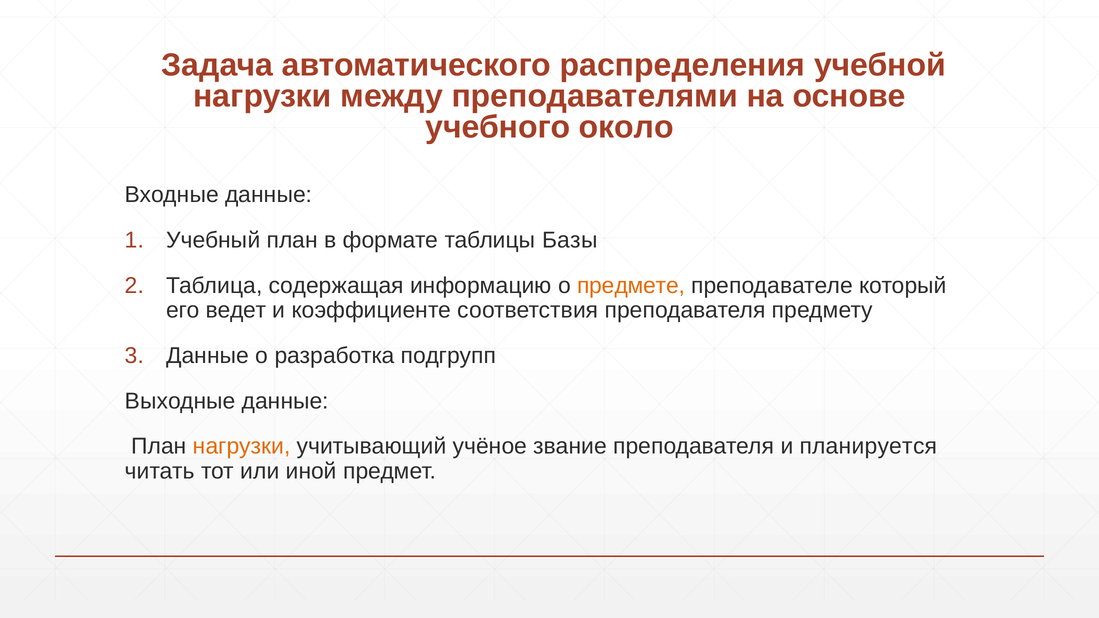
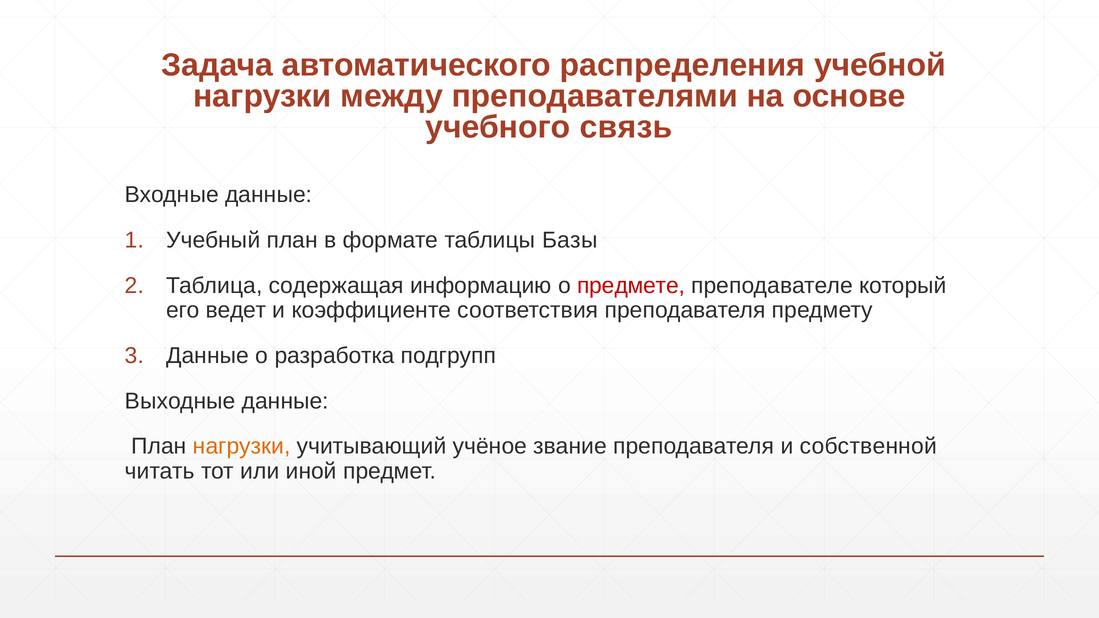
около: около -> связь (626, 127)
предмете colour: orange -> red (631, 286)
планируется: планируется -> собственной (868, 447)
